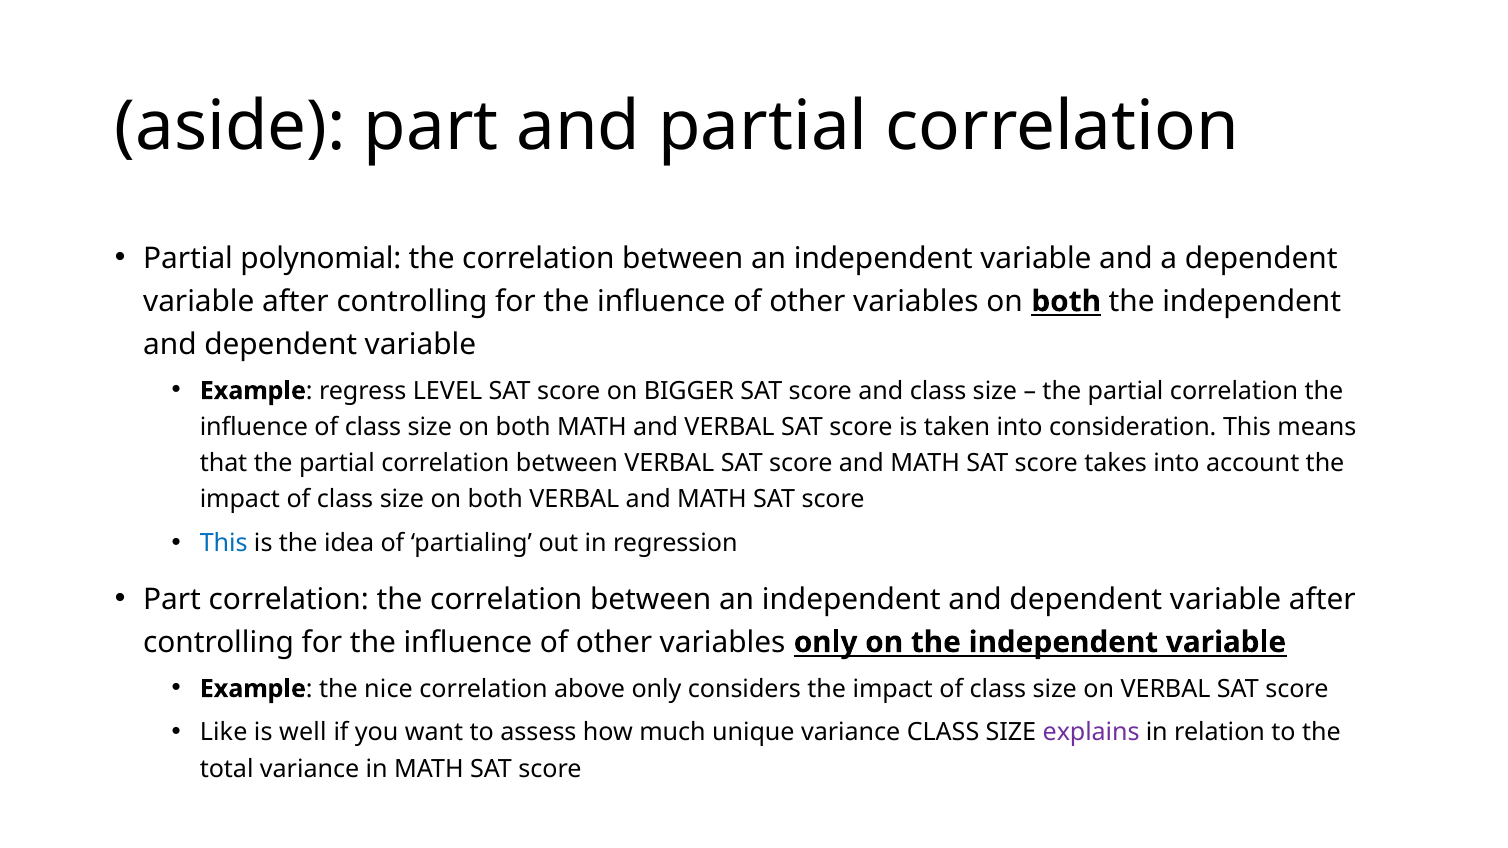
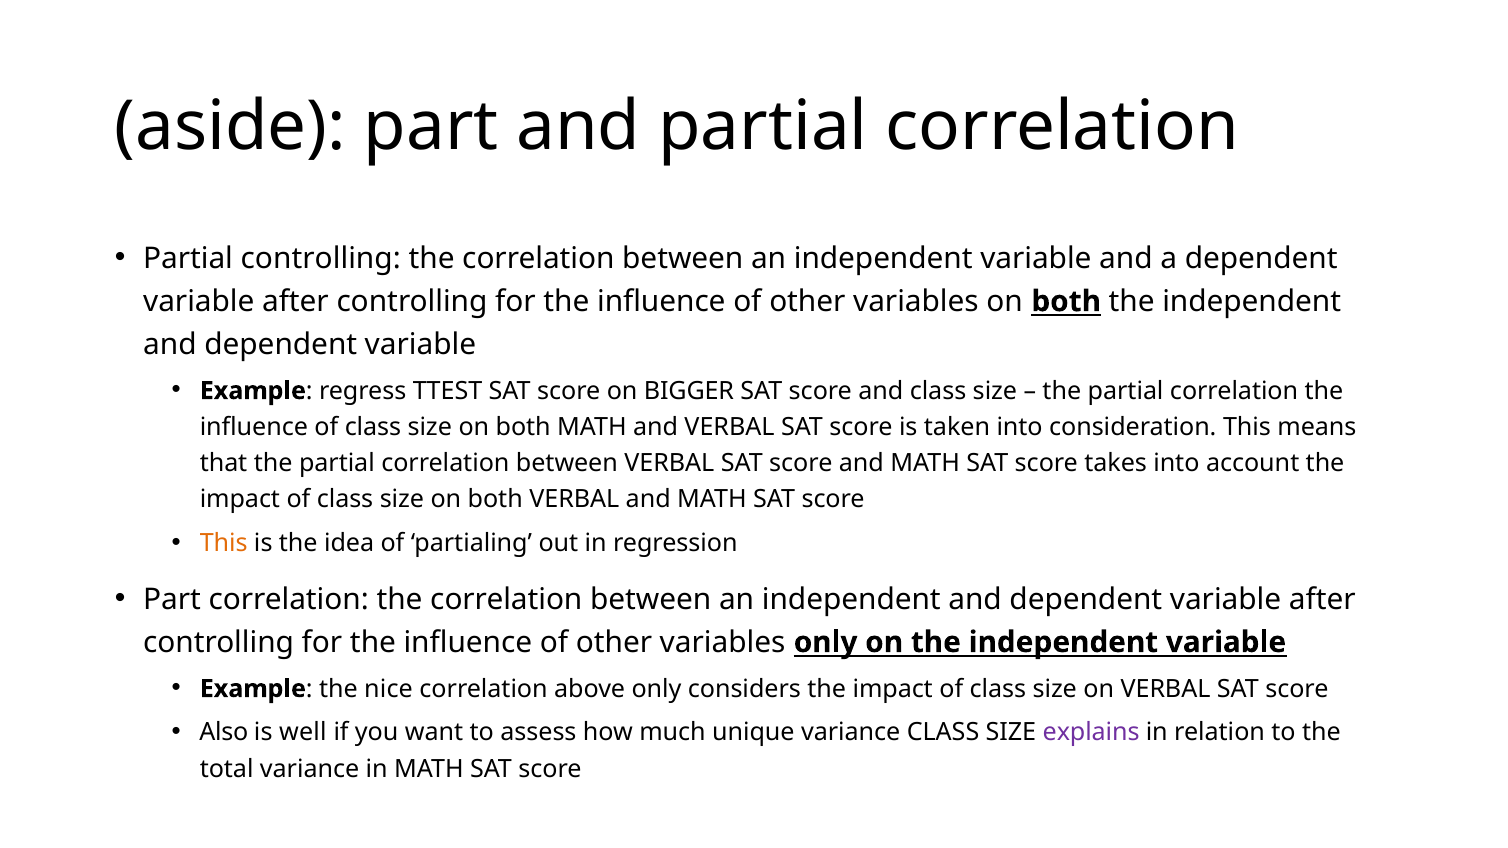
Partial polynomial: polynomial -> controlling (321, 259)
LEVEL: LEVEL -> TTEST (448, 391)
This colour: blue -> orange (224, 543)
Like: Like -> Also (224, 733)
